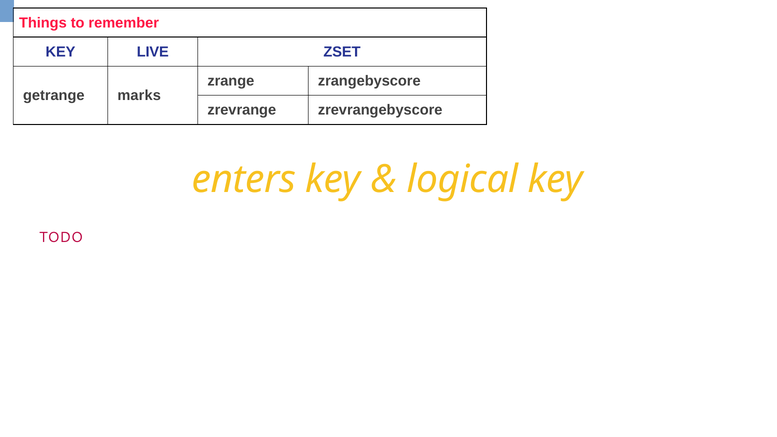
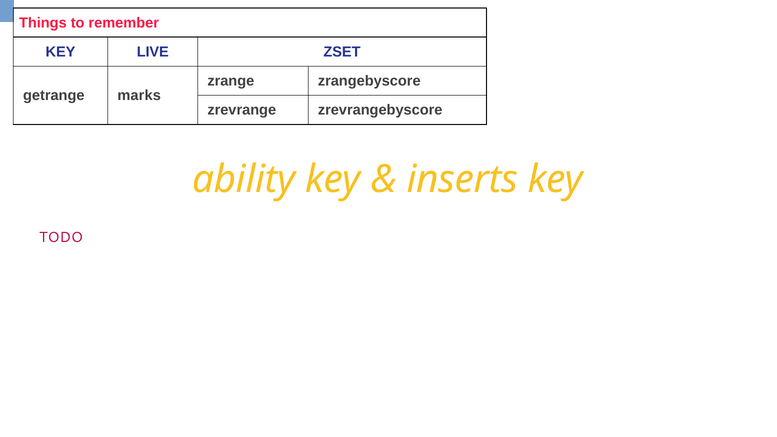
enters: enters -> ability (244, 179)
logical: logical -> inserts (462, 179)
